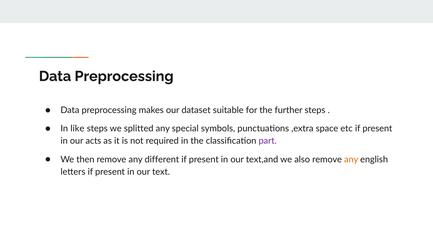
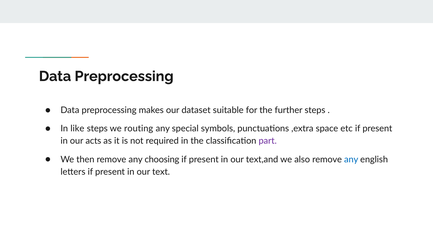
splitted: splitted -> routing (139, 129)
different: different -> choosing (162, 160)
any colour: orange -> blue (351, 160)
